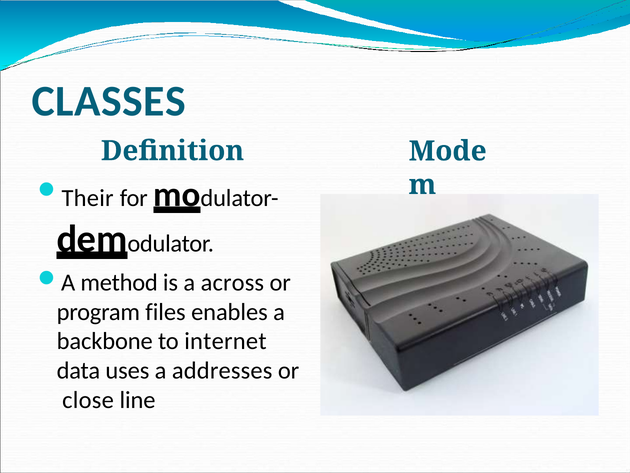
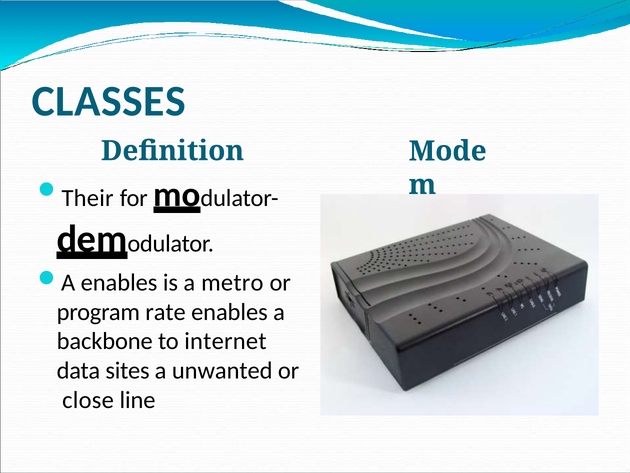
A method: method -> enables (119, 282)
across: across -> metro (232, 282)
files: files -> rate (166, 312)
uses: uses -> sites (128, 370)
addresses: addresses -> unwanted (222, 370)
